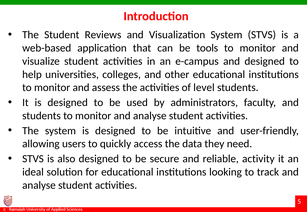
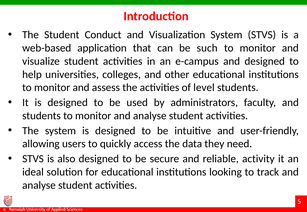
Reviews: Reviews -> Conduct (103, 35)
tools: tools -> such (207, 48)
